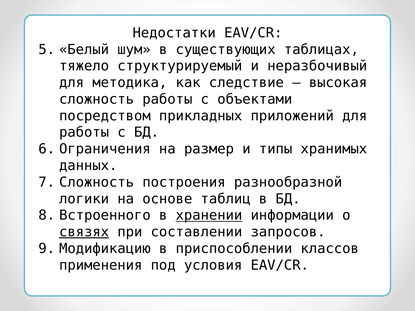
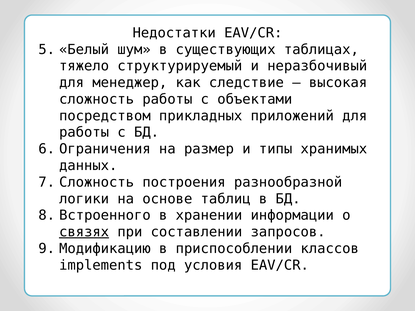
методика: методика -> менеджер (130, 83)
хранении underline: present -> none (209, 216)
применения: применения -> implements (101, 265)
